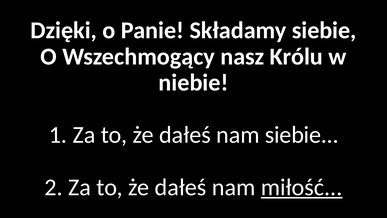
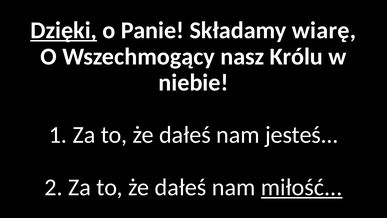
Dzięki underline: none -> present (64, 30)
Składamy siebie: siebie -> wiarę (324, 30)
nam siebie: siebie -> jesteś (302, 135)
